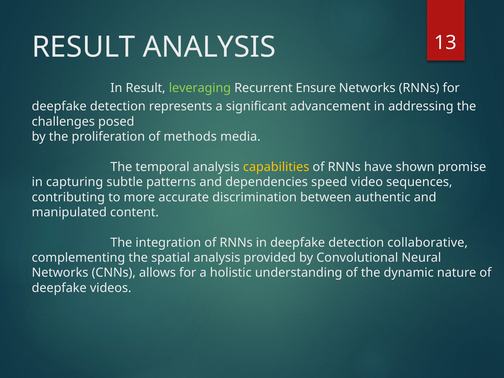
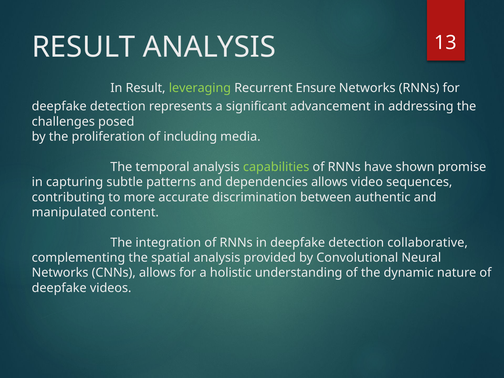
methods: methods -> including (190, 137)
capabilities colour: yellow -> light green (276, 167)
dependencies speed: speed -> allows (329, 182)
